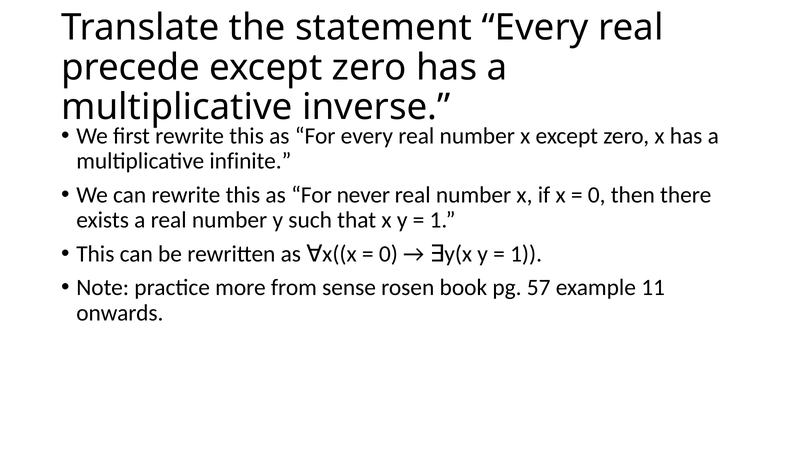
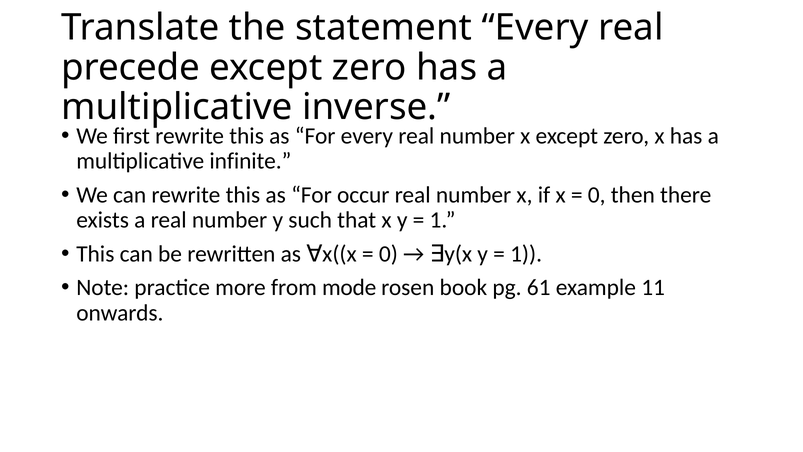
never: never -> occur (363, 195)
sense: sense -> mode (349, 287)
57: 57 -> 61 (539, 287)
